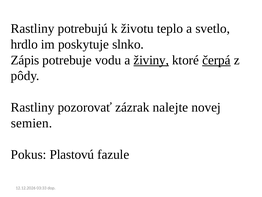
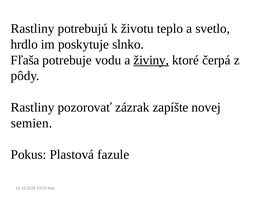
Zápis: Zápis -> Fľaša (25, 60)
čerpá underline: present -> none (216, 60)
nalejte: nalejte -> zapíšte (171, 107)
Plastovú: Plastovú -> Plastová (72, 154)
